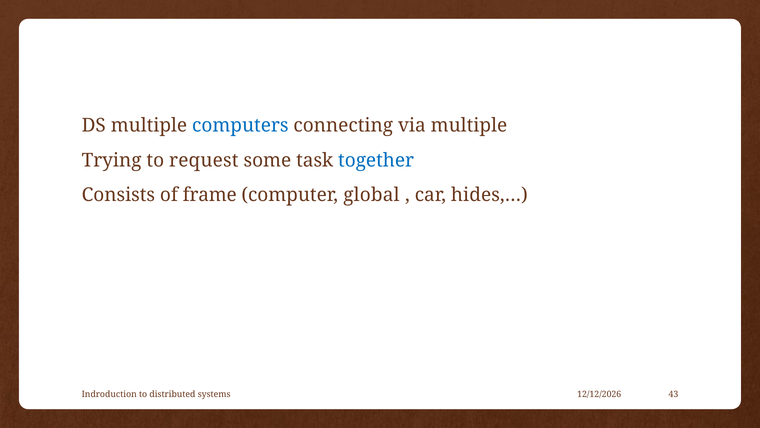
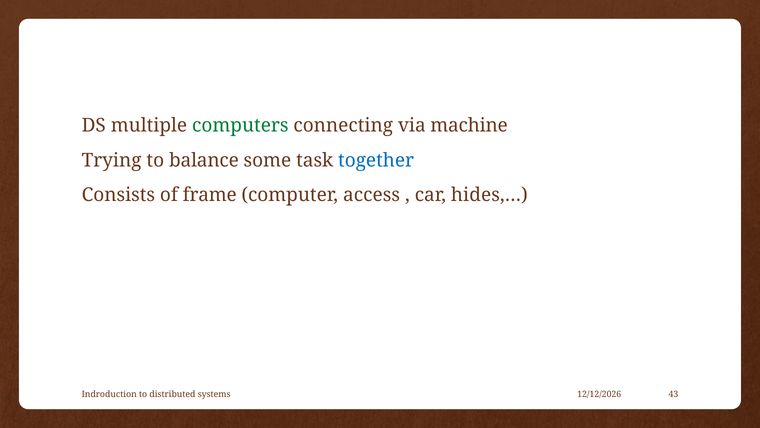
computers colour: blue -> green (240, 125)
via multiple: multiple -> machine (469, 125)
request: request -> balance (204, 160)
global: global -> access (372, 195)
